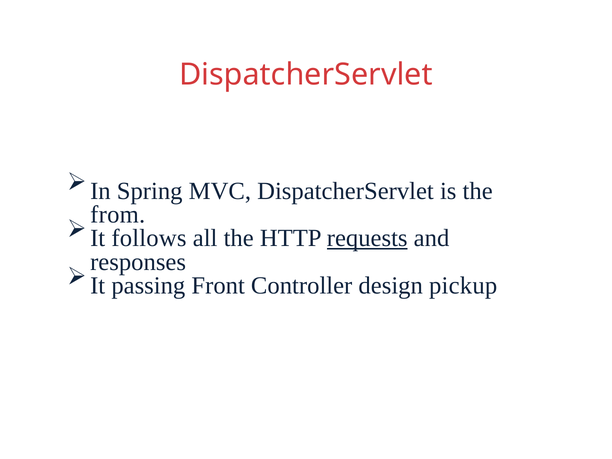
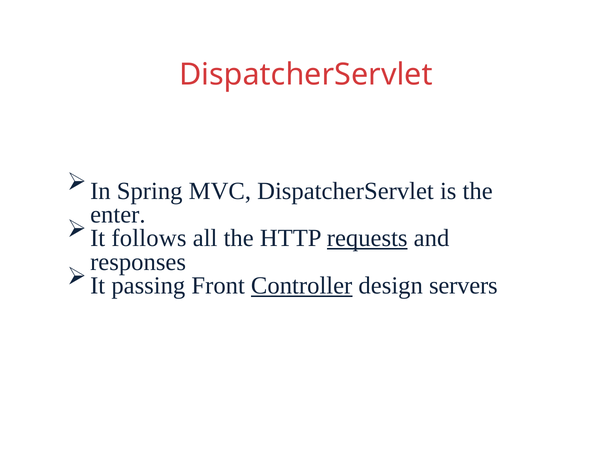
from: from -> enter (118, 215)
Controller underline: none -> present (302, 286)
pickup: pickup -> servers (463, 286)
